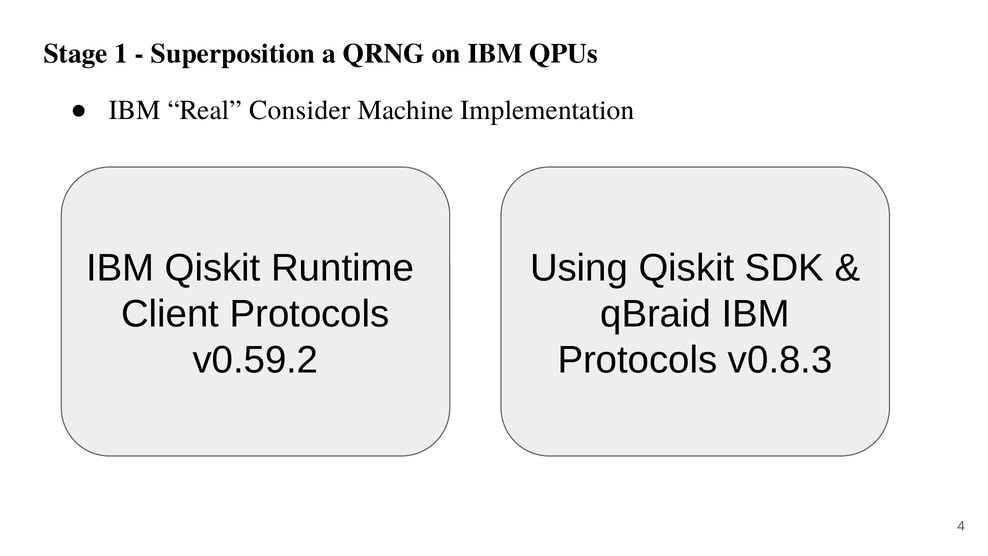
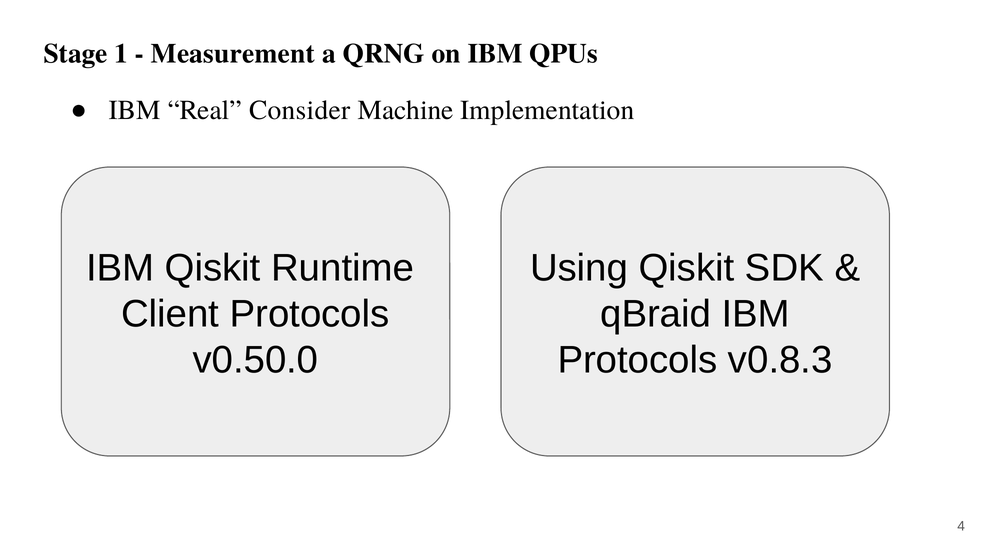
Superposition: Superposition -> Measurement (233, 54)
v0.59.2: v0.59.2 -> v0.50.0 (255, 360)
